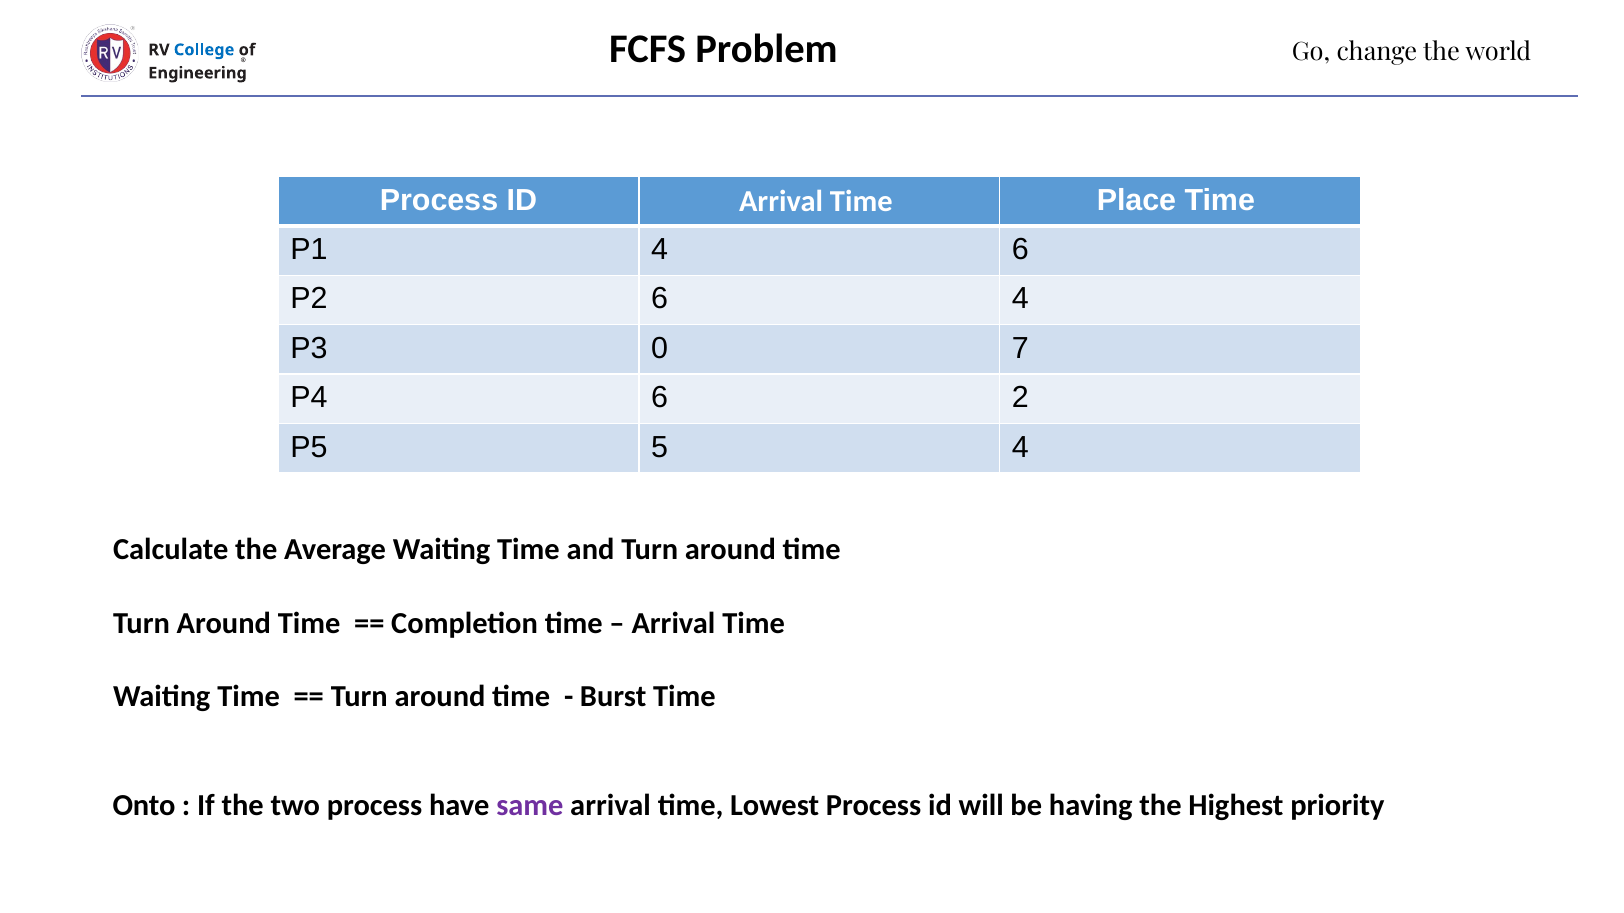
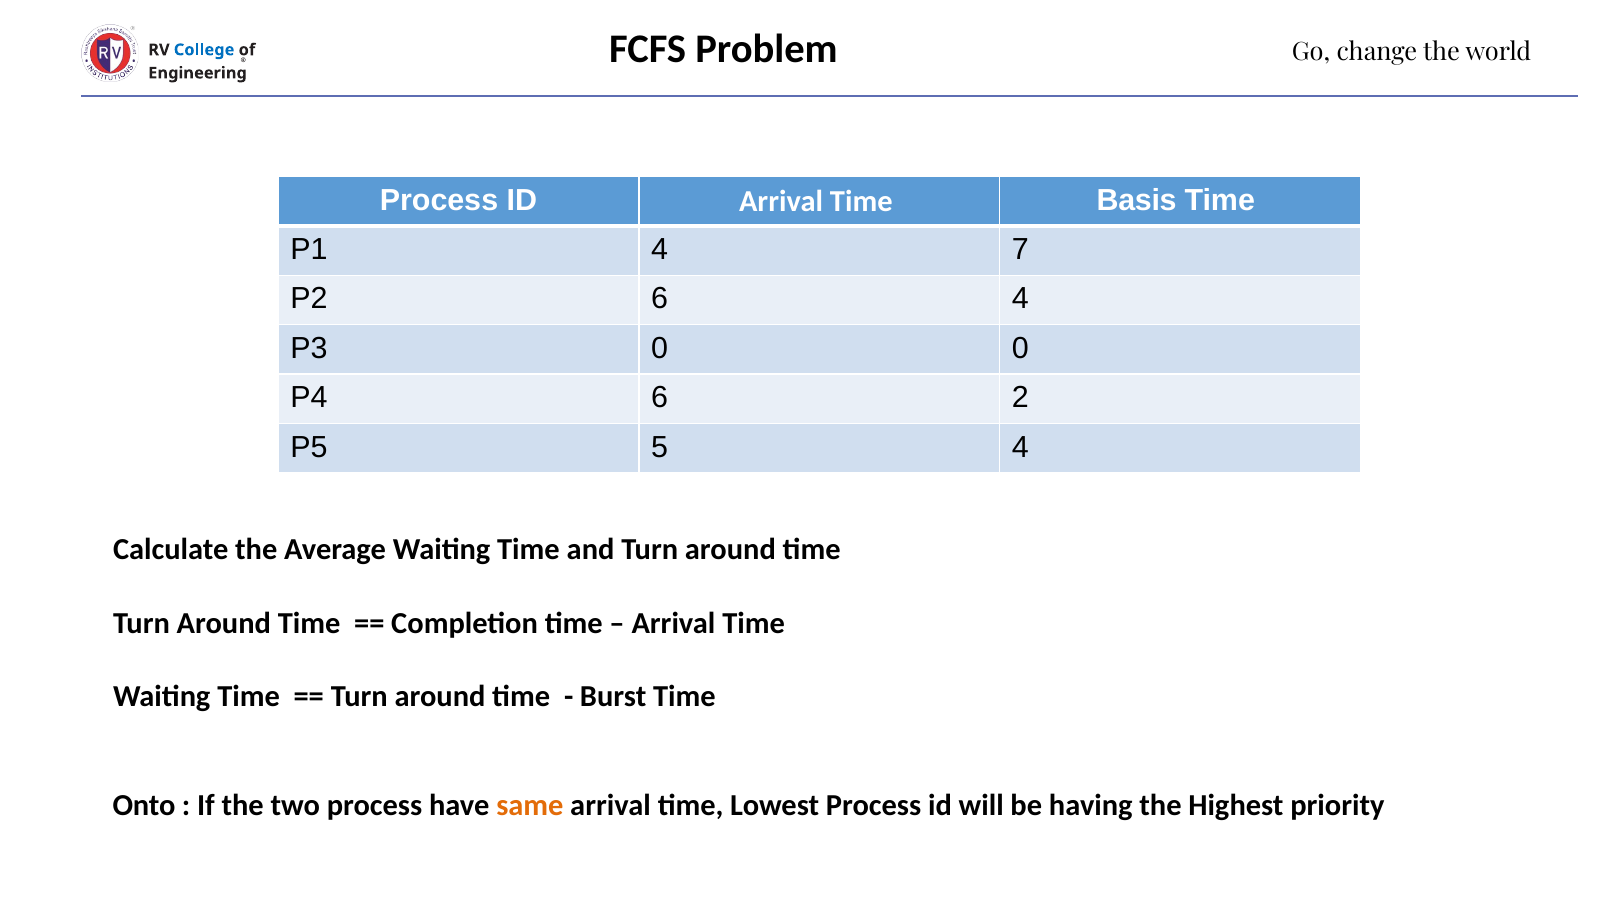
Place: Place -> Basis (1137, 200)
4 6: 6 -> 7 (1020, 250)
0 7: 7 -> 0 (1020, 348)
same colour: purple -> orange (530, 806)
